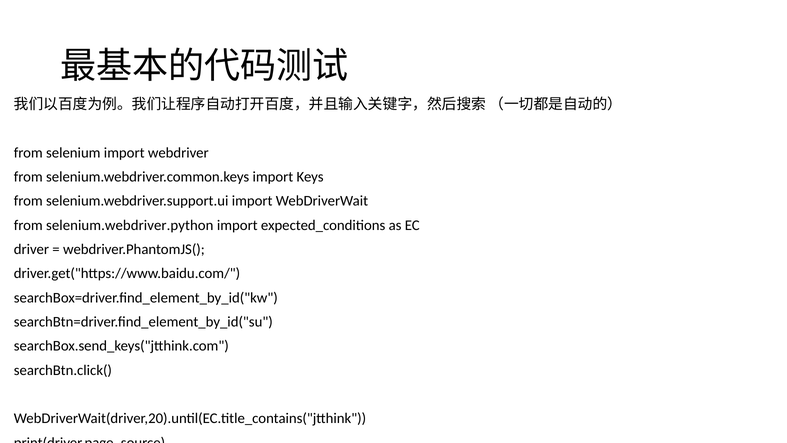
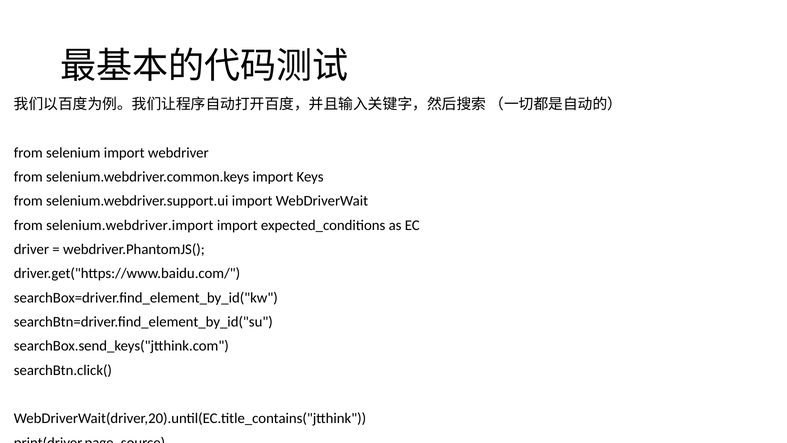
selenium.webdriver.python: selenium.webdriver.python -> selenium.webdriver.import (130, 225)
